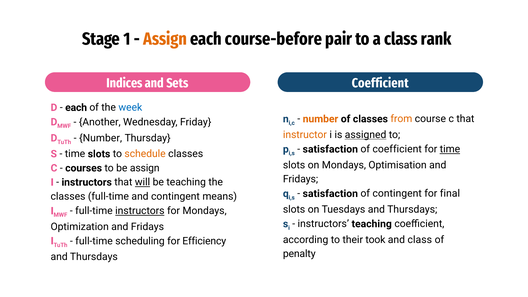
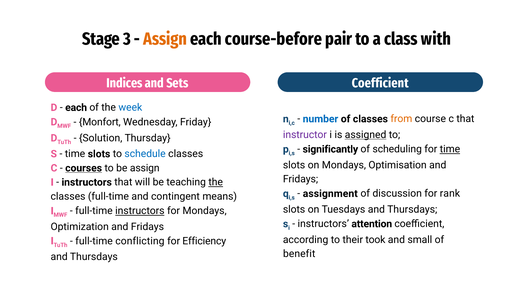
1: 1 -> 3 (127, 39)
rank: rank -> with (436, 39)
number colour: orange -> blue (320, 119)
Another: Another -> Monfort (100, 122)
instructor colour: orange -> purple (305, 135)
Number: Number -> Solution (101, 138)
satisfaction: satisfaction -> significantly (330, 149)
of coefficient: coefficient -> scheduling (397, 149)
schedule colour: orange -> blue (145, 154)
courses underline: none -> present (84, 168)
will underline: present -> none (143, 182)
the underline: none -> present (216, 182)
satisfaction: satisfaction -> assignment (330, 194)
of contingent: contingent -> discussion (397, 194)
final: final -> rank (450, 194)
instructors teaching: teaching -> attention (372, 224)
and class: class -> small (420, 240)
scheduling: scheduling -> conflicting (140, 241)
penalty: penalty -> benefit (299, 254)
